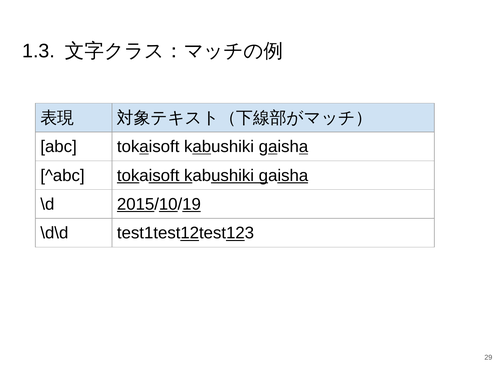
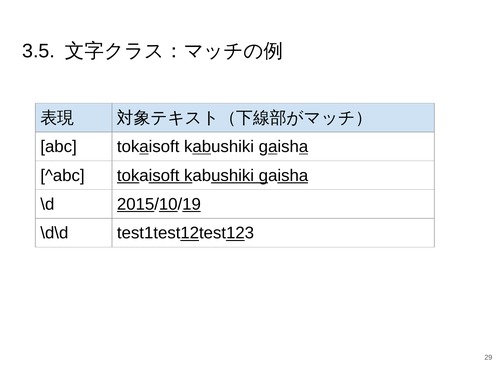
1.3: 1.3 -> 3.5 (39, 51)
